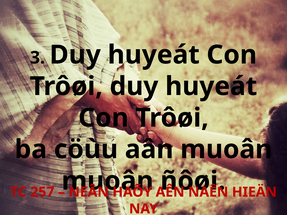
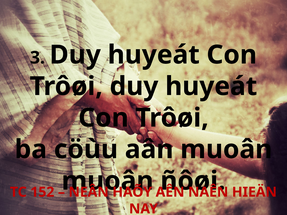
257: 257 -> 152 (42, 192)
